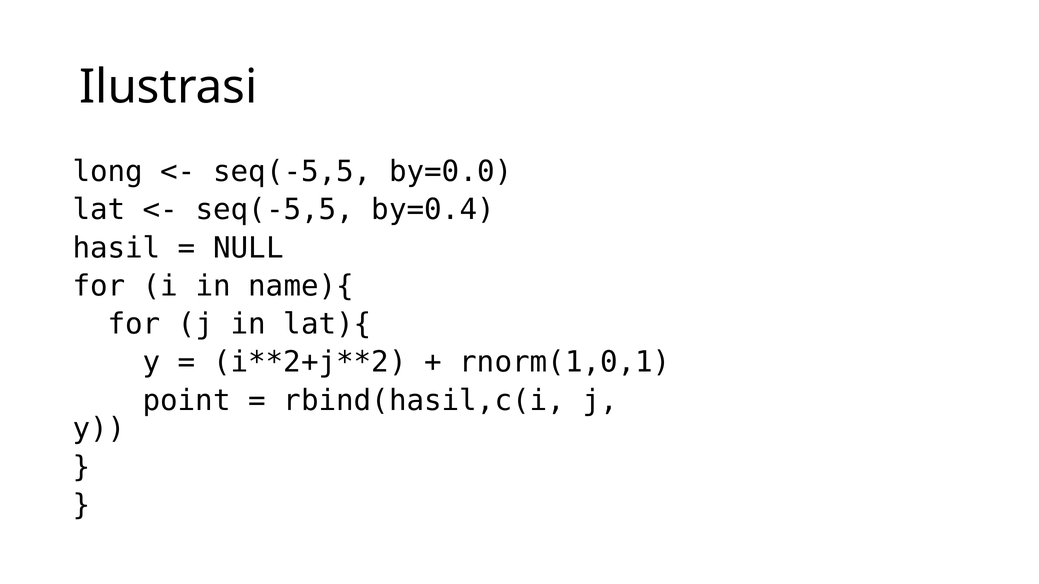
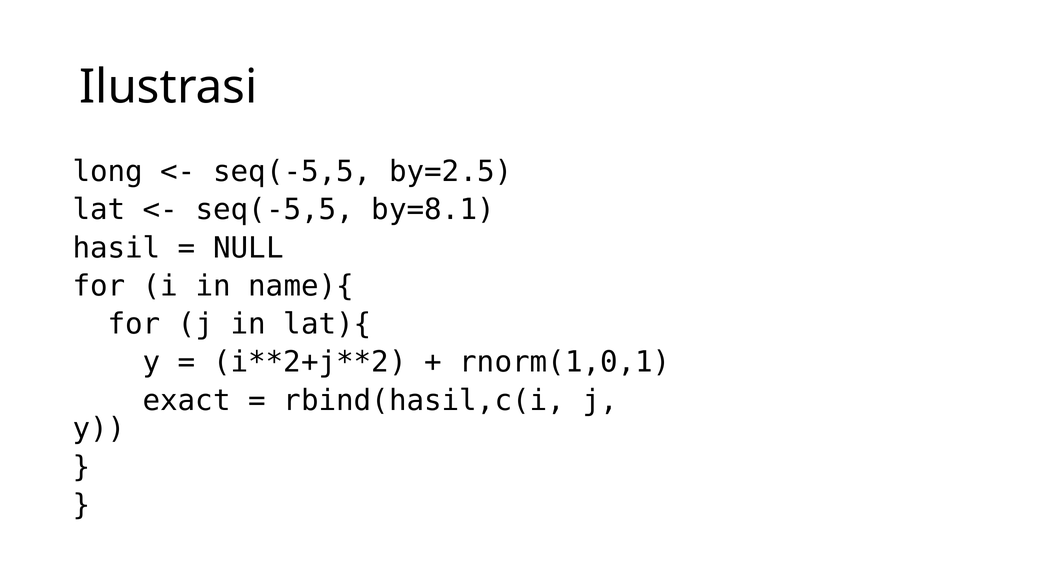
by=0.0: by=0.0 -> by=2.5 (451, 172)
by=0.4: by=0.4 -> by=8.1 (433, 210)
point: point -> exact (187, 401)
